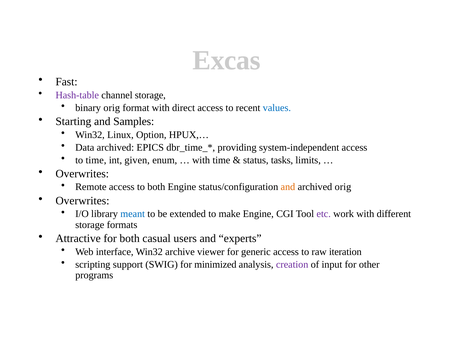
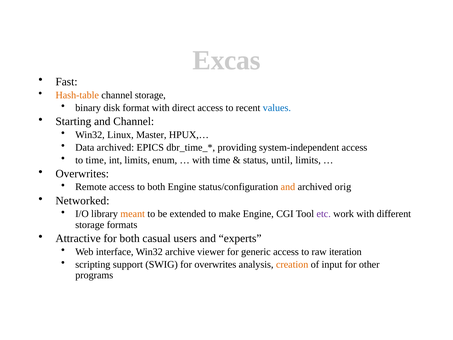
Hash-table colour: purple -> orange (77, 95)
binary orig: orig -> disk (112, 108)
and Samples: Samples -> Channel (134, 121)
Option: Option -> Master (151, 135)
int given: given -> limits (137, 160)
tasks: tasks -> until (282, 160)
Overwrites: Overwrites -> Networked (82, 201)
meant colour: blue -> orange (133, 214)
for minimized: minimized -> overwrites (215, 264)
creation colour: purple -> orange (292, 264)
